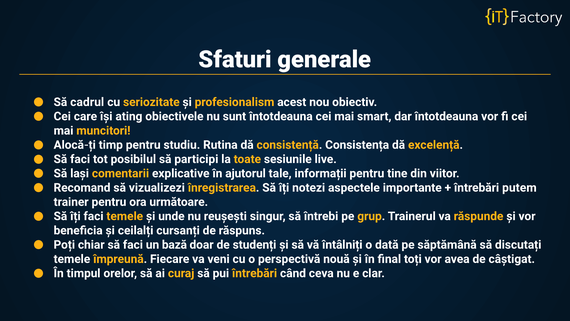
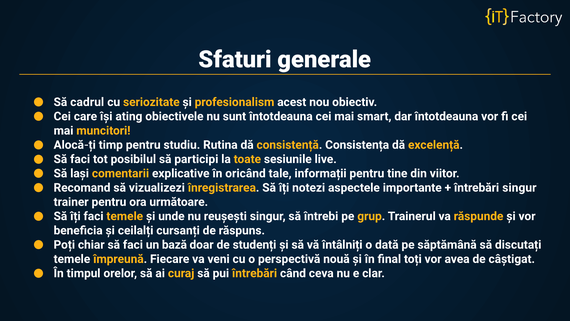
ajutorul: ajutorul -> oricând (245, 173)
întrebări putem: putem -> singur (519, 187)
